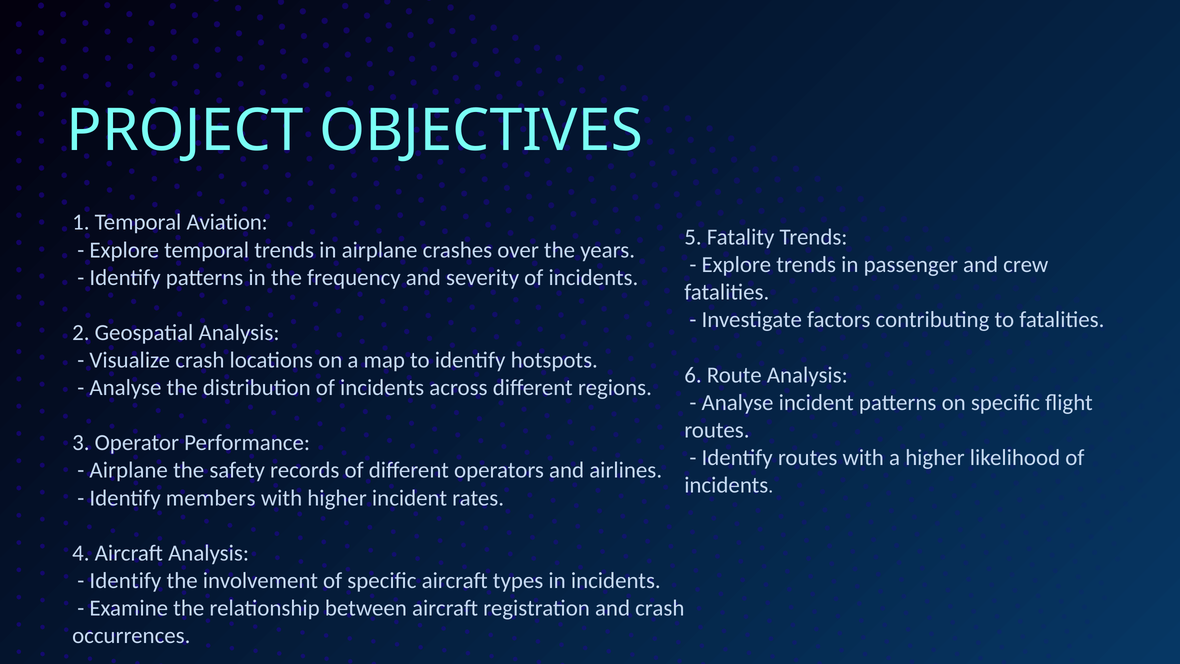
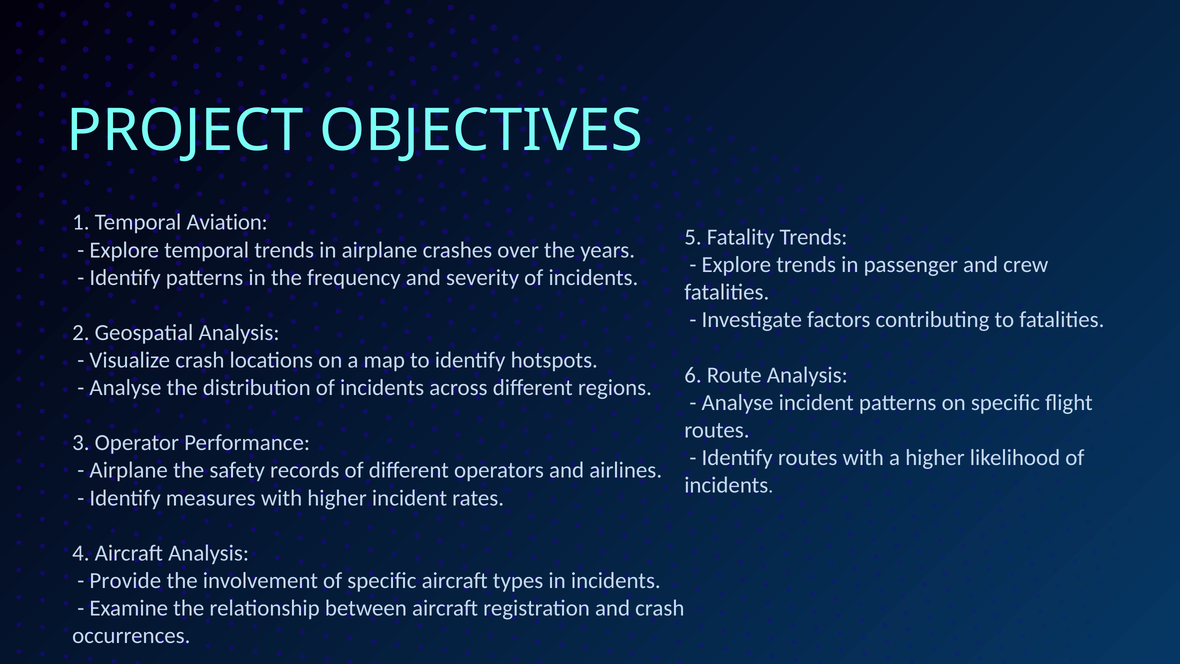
members: members -> measures (211, 498)
Identify: Identify -> Provide (125, 580)
